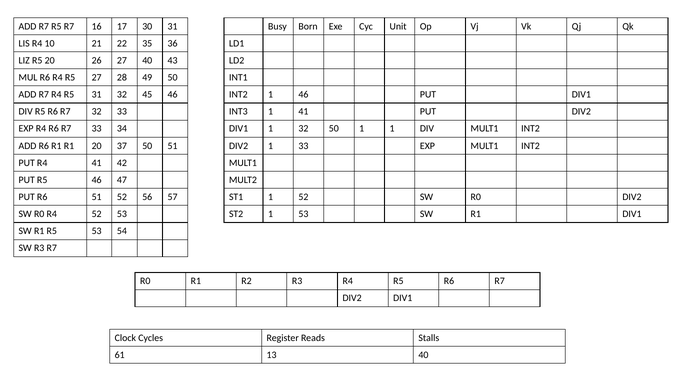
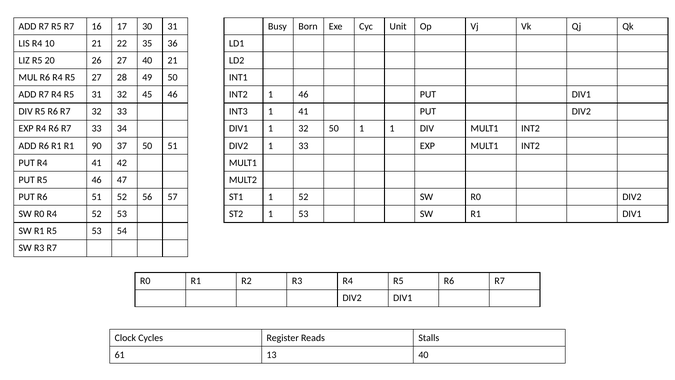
40 43: 43 -> 21 (173, 60)
R1 20: 20 -> 90 (97, 146)
